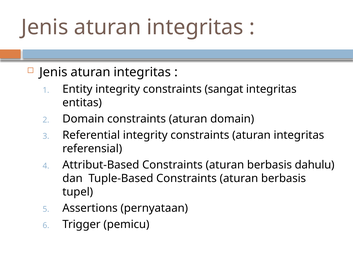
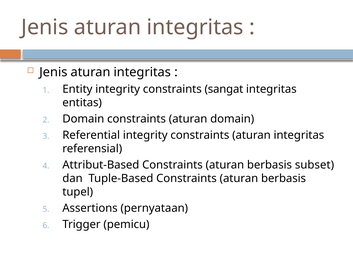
dahulu: dahulu -> subset (314, 165)
